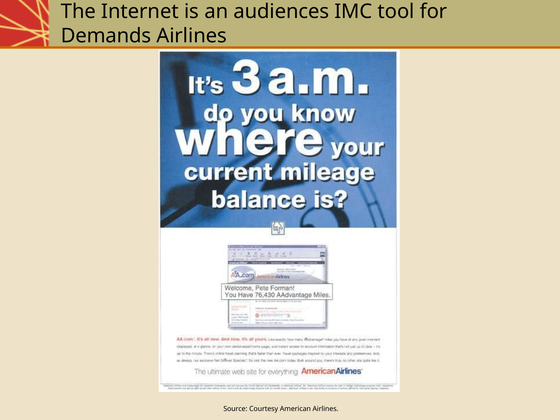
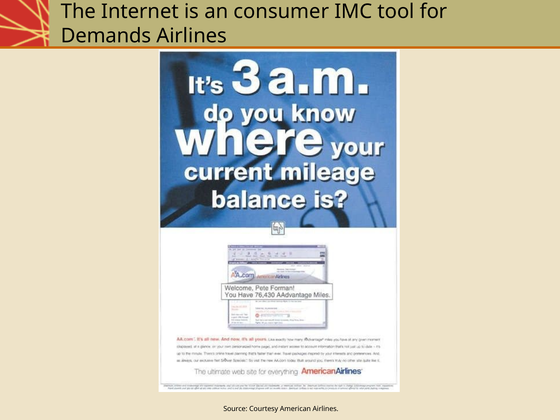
audiences: audiences -> consumer (281, 11)
